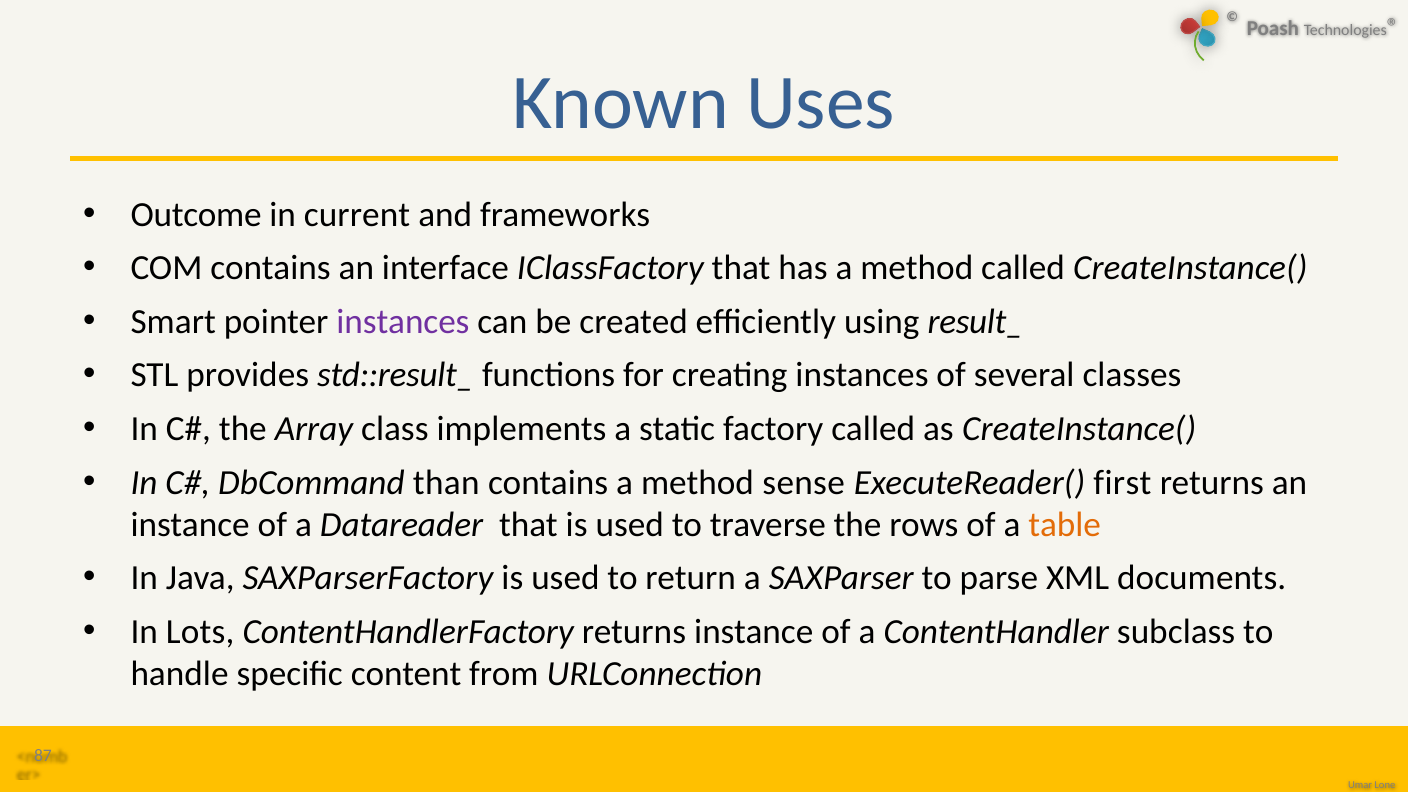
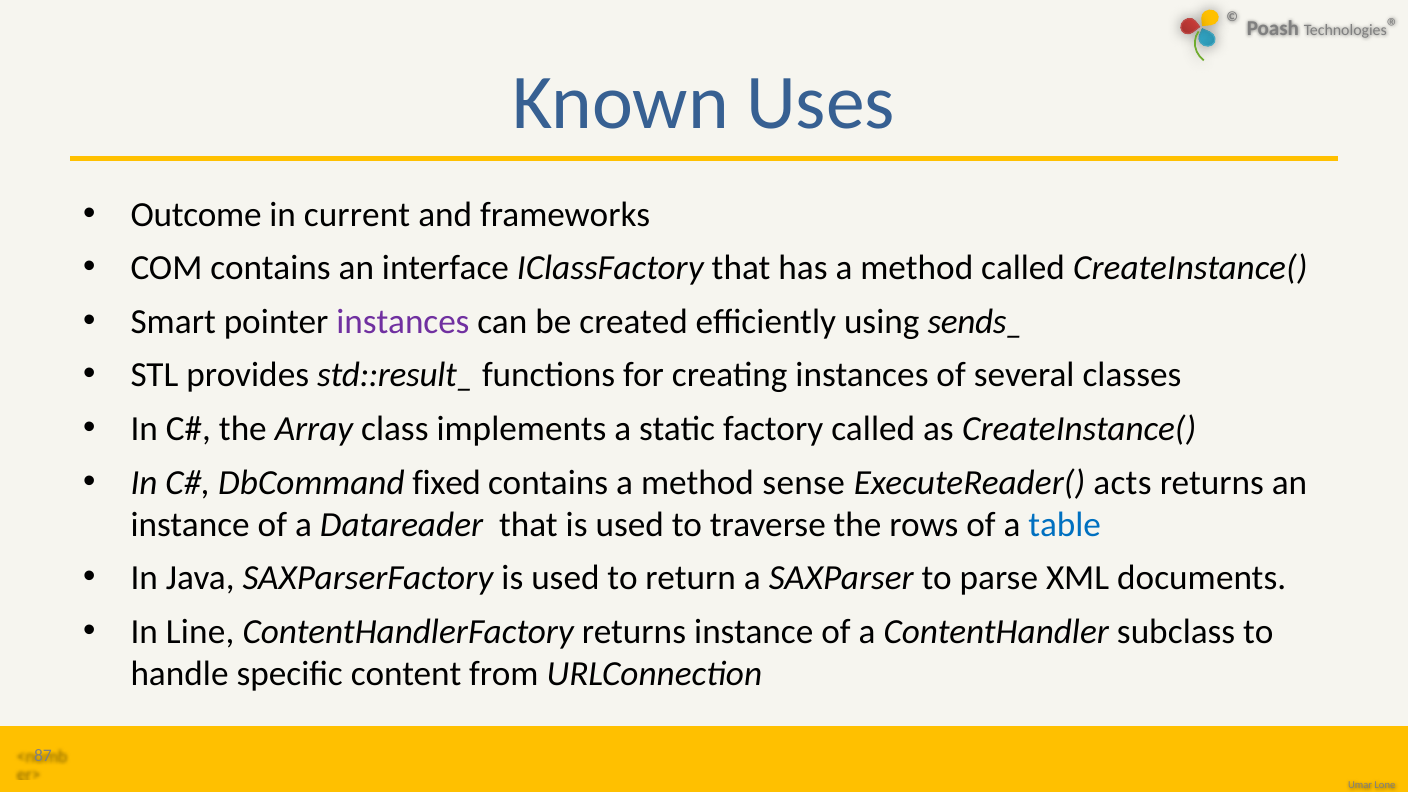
result_: result_ -> sends_ (976, 322)
than: than -> fixed (447, 482)
first: first -> acts (1122, 482)
table colour: orange -> blue (1065, 525)
Lots: Lots -> Line (200, 632)
